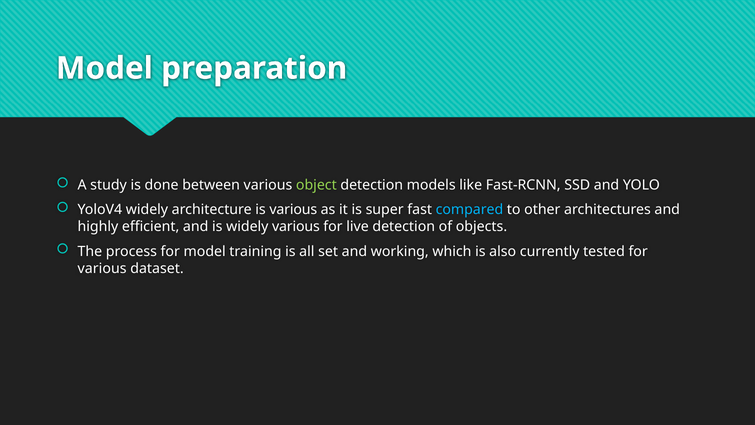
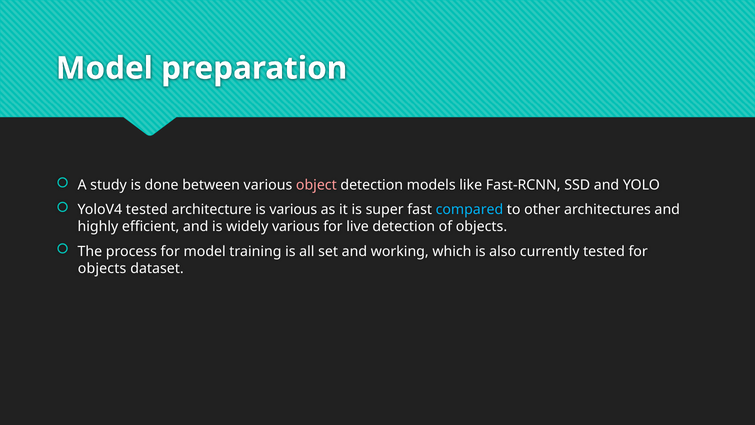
object colour: light green -> pink (316, 185)
YoloV4 widely: widely -> tested (147, 210)
various: various -> objects (102, 268)
